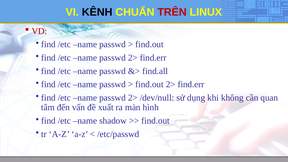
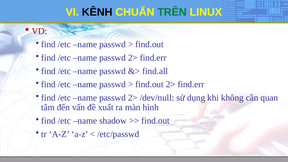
TRÊN colour: red -> green (172, 12)
